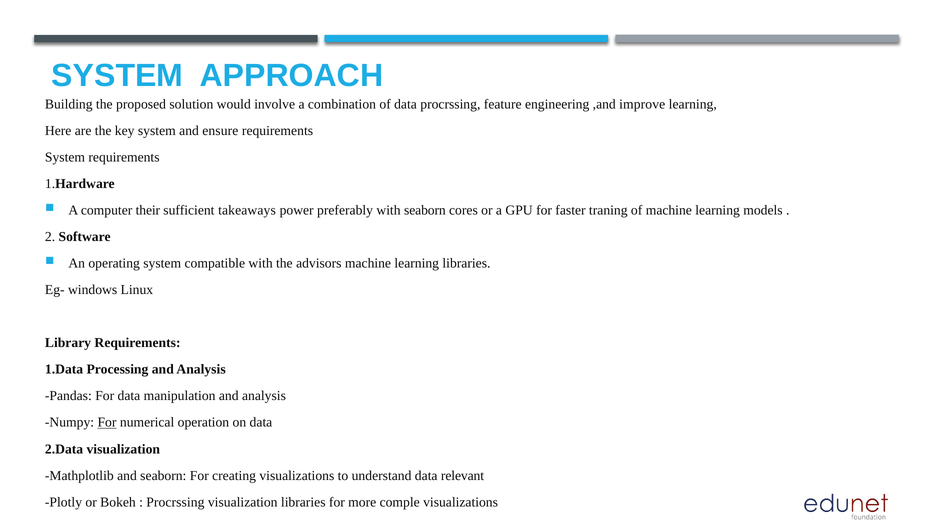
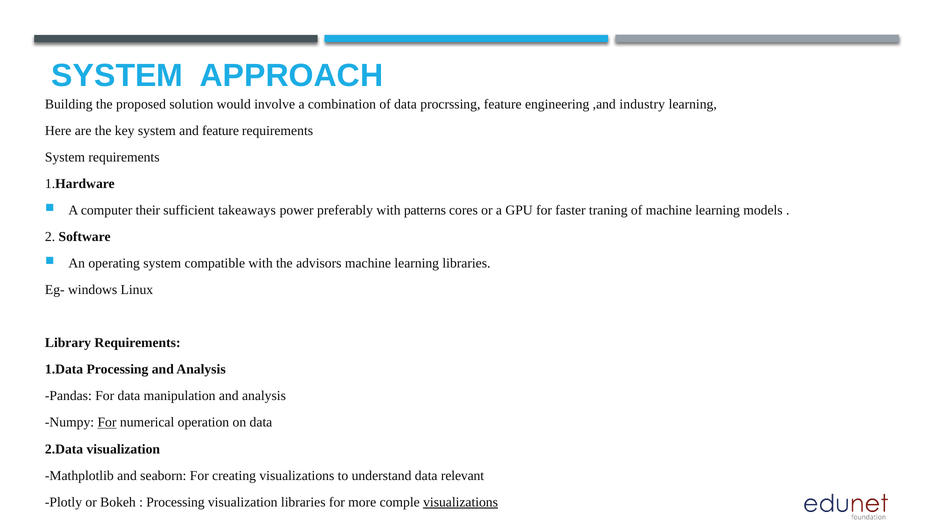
improve: improve -> industry (642, 104)
and ensure: ensure -> feature (220, 130)
with seaborn: seaborn -> patterns (425, 210)
Procrssing: Procrssing -> Processing (175, 502)
visualizations underline: none -> present (461, 502)
